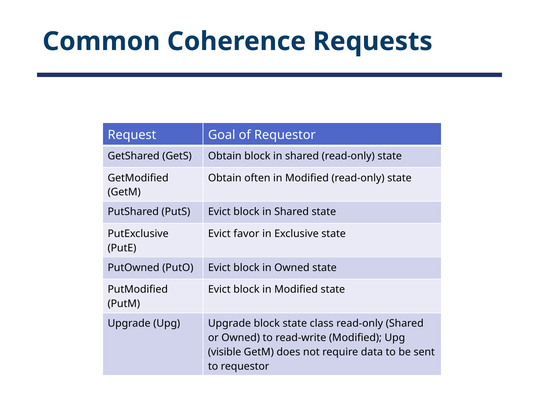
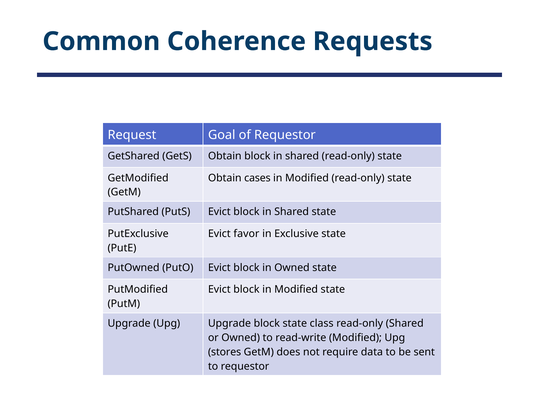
often: often -> cases (257, 178)
visible: visible -> stores (225, 352)
